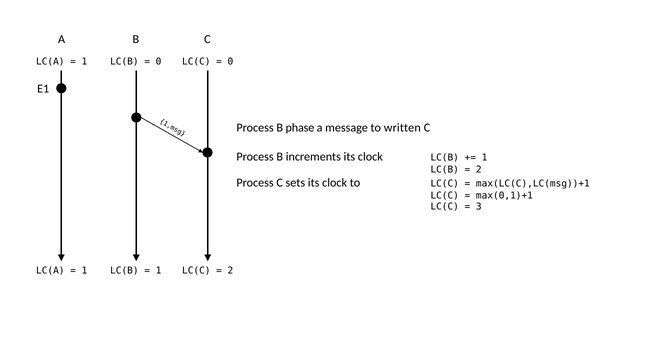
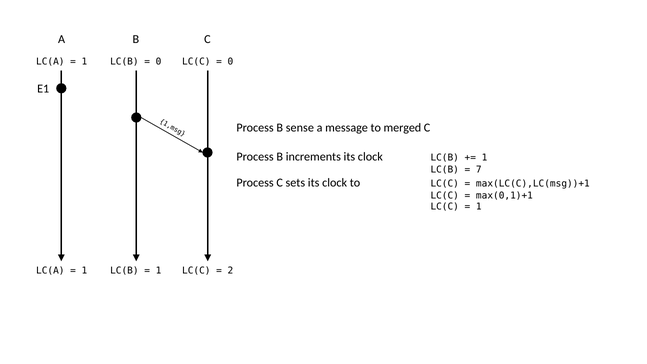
phase: phase -> sense (300, 128)
written: written -> merged (402, 128)
2: 2 -> 7 (479, 170)
3: 3 -> 1 (479, 207)
